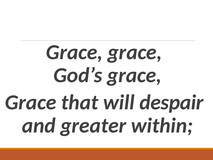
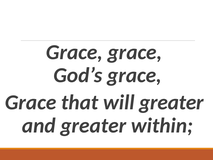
will despair: despair -> greater (171, 102)
